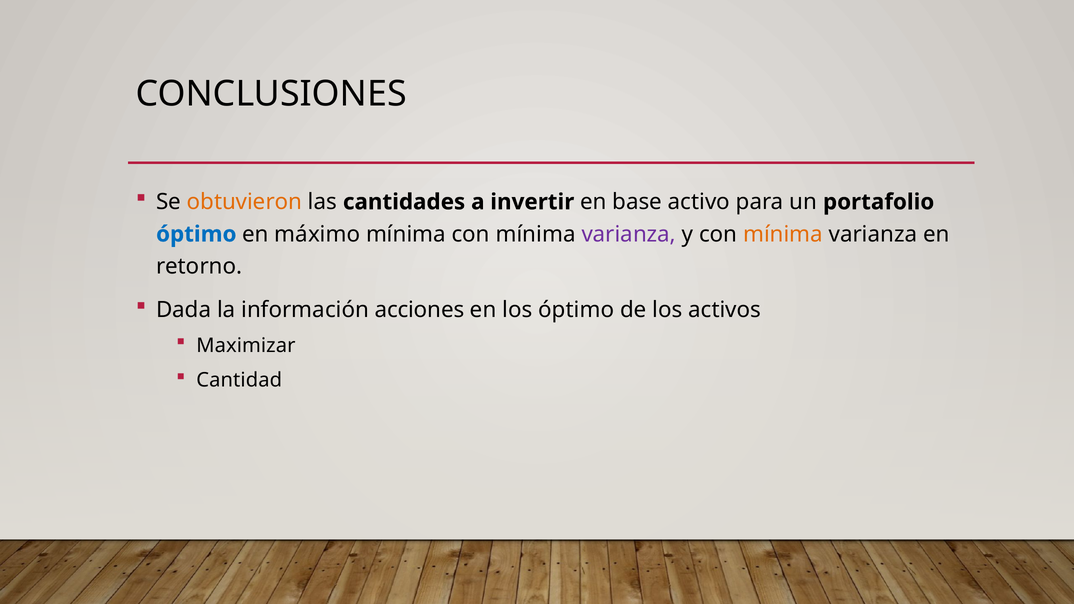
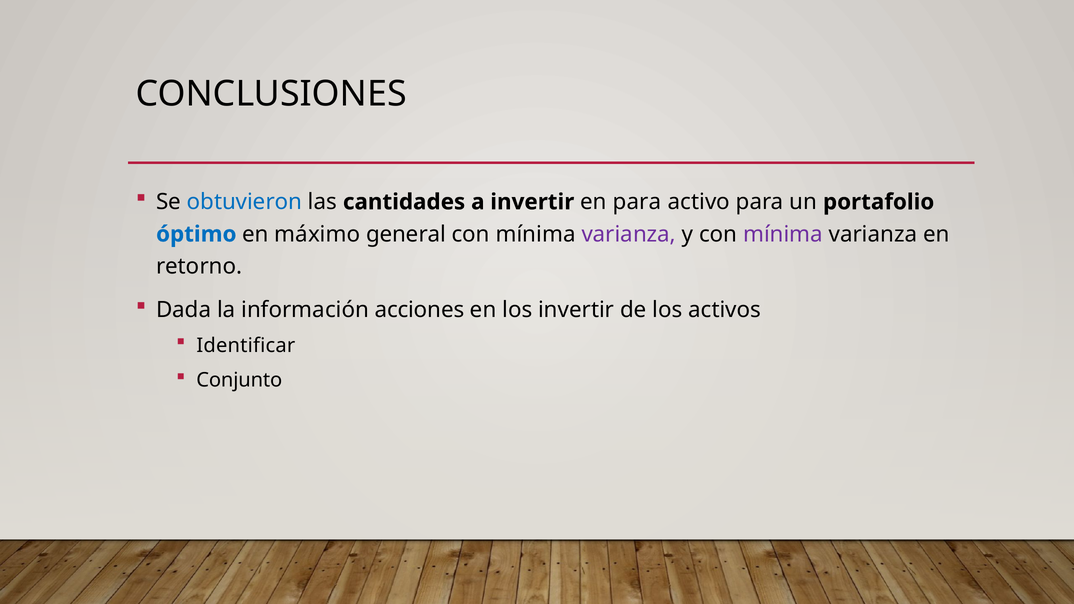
obtuvieron colour: orange -> blue (244, 202)
en base: base -> para (637, 202)
máximo mínima: mínima -> general (406, 234)
mínima colour: orange -> purple (783, 234)
los óptimo: óptimo -> invertir (576, 310)
Maximizar: Maximizar -> Identificar (246, 346)
Cantidad: Cantidad -> Conjunto (239, 380)
